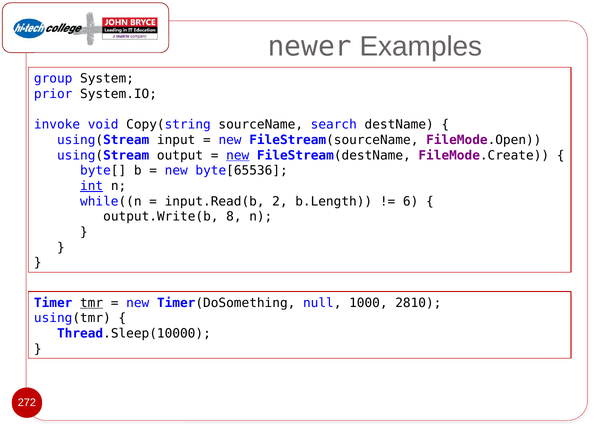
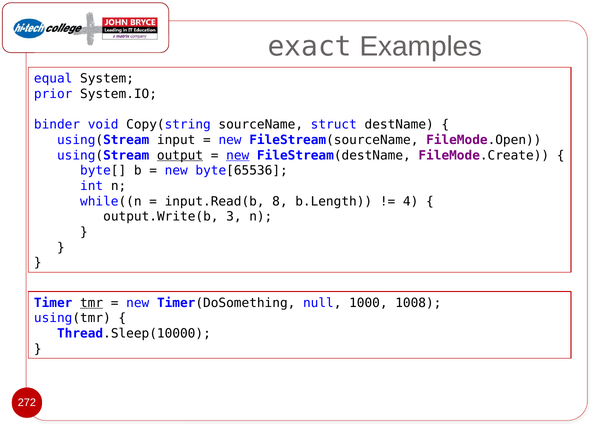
newer: newer -> exact (310, 47)
group: group -> equal (53, 79)
invoke: invoke -> binder (57, 125)
search: search -> struct (334, 125)
output underline: none -> present (180, 156)
int underline: present -> none (92, 186)
2: 2 -> 8 (280, 202)
6: 6 -> 4 (411, 202)
8: 8 -> 3 (234, 217)
2810: 2810 -> 1008 (418, 303)
